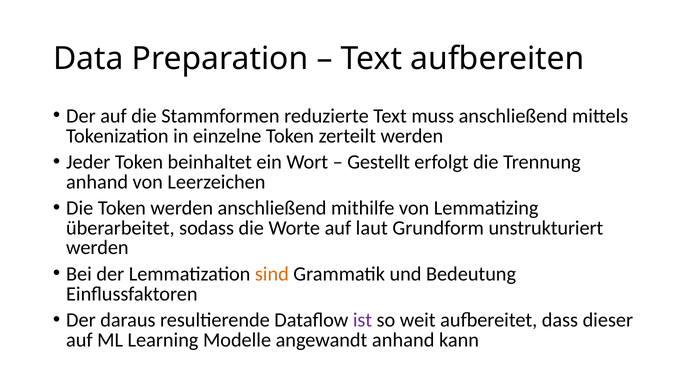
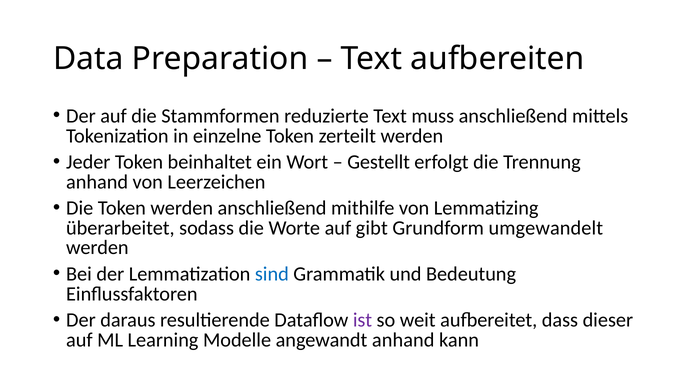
laut: laut -> gibt (372, 228)
unstrukturiert: unstrukturiert -> umgewandelt (546, 228)
sind colour: orange -> blue (272, 274)
